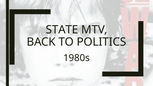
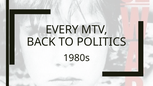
STATE: STATE -> EVERY (62, 30)
